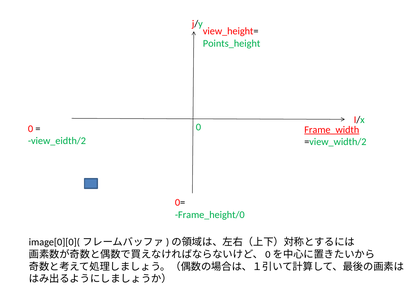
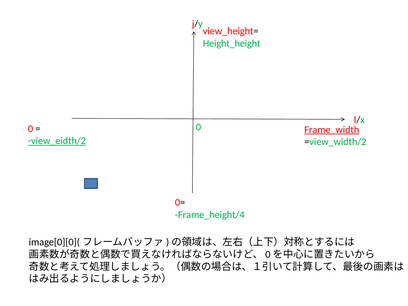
Points_height: Points_height -> Height_height (232, 43)
view_eidth/2 underline: none -> present (57, 141)
Frame_height/0: Frame_height/0 -> Frame_height/4 (210, 215)
